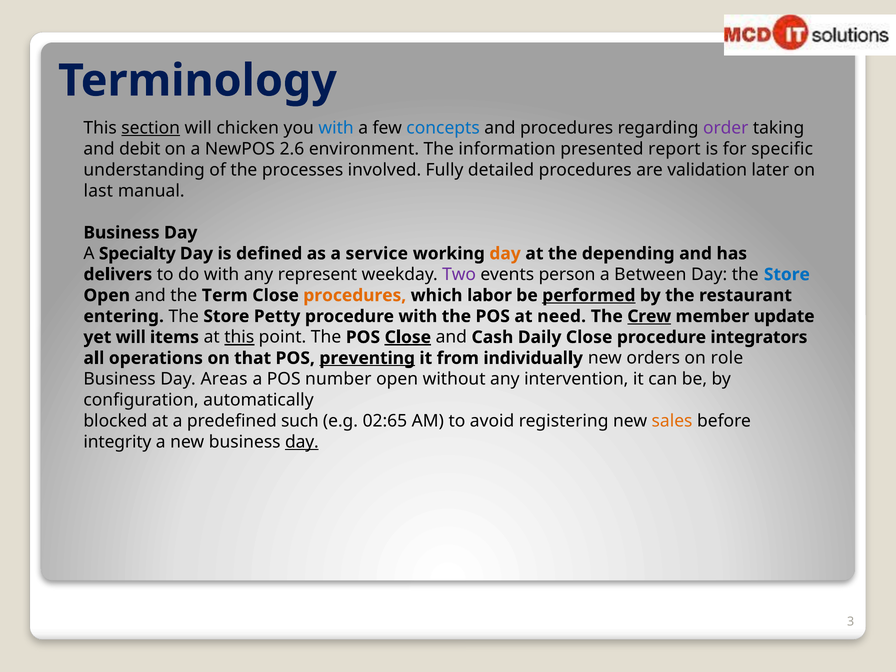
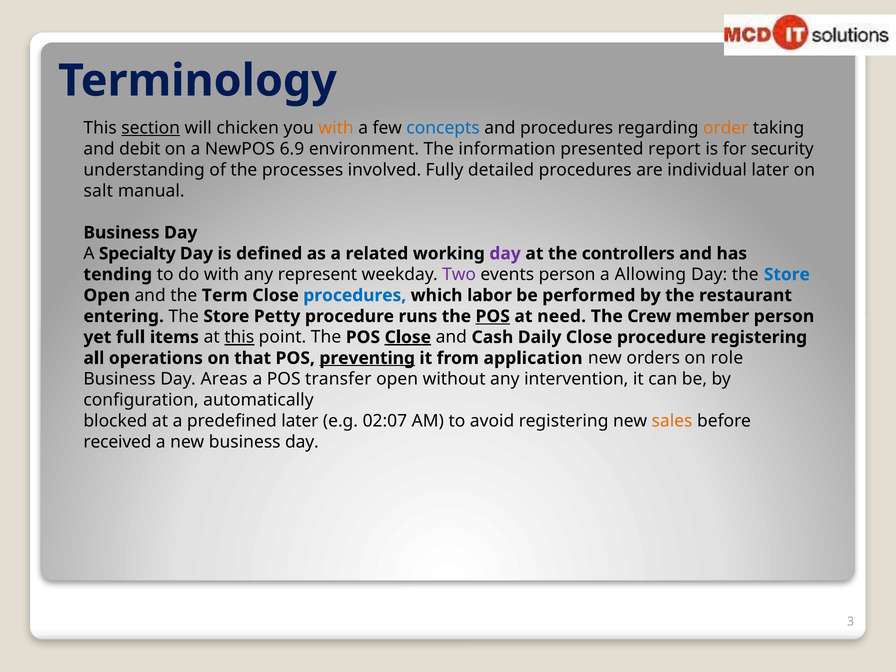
with colour: blue -> orange (336, 128)
order colour: purple -> orange (726, 128)
2.6: 2.6 -> 6.9 (292, 149)
specific: specific -> security (782, 149)
validation: validation -> individual (707, 170)
last: last -> salt (98, 191)
service: service -> related (377, 254)
day colour: orange -> purple (505, 254)
depending: depending -> controllers (628, 254)
delivers: delivers -> tending (118, 274)
Between: Between -> Allowing (650, 274)
procedures colour: orange -> blue (355, 295)
performed underline: present -> none (589, 295)
procedure with: with -> runs (418, 316)
POS underline: none -> present (493, 316)
Crew underline: present -> none (649, 316)
member update: update -> person (784, 316)
yet will: will -> full (131, 337)
procedure integrators: integrators -> registering (759, 337)
individually: individually -> application (533, 358)
number: number -> transfer (338, 379)
predefined such: such -> later (300, 421)
02:65: 02:65 -> 02:07 (385, 421)
integrity: integrity -> received (117, 442)
day underline: present -> none (302, 442)
